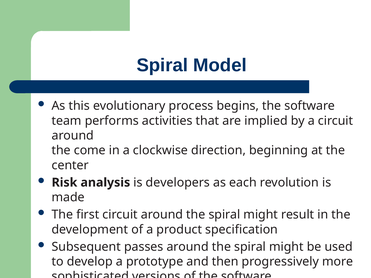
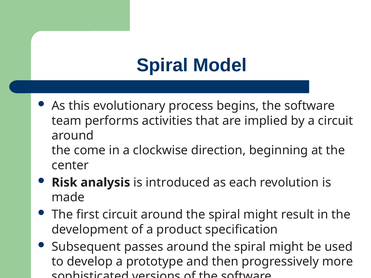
developers: developers -> introduced (178, 183)
